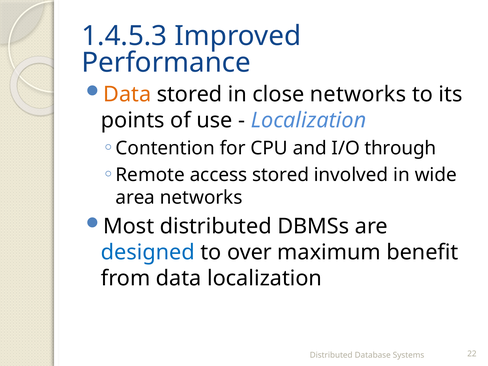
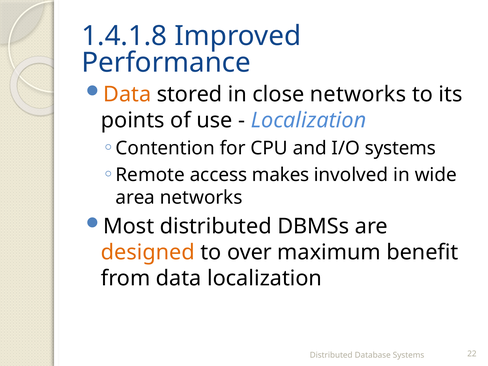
1.4.5.3: 1.4.5.3 -> 1.4.1.8 (124, 36)
I/O through: through -> systems (400, 148)
access stored: stored -> makes (281, 175)
designed colour: blue -> orange (148, 252)
